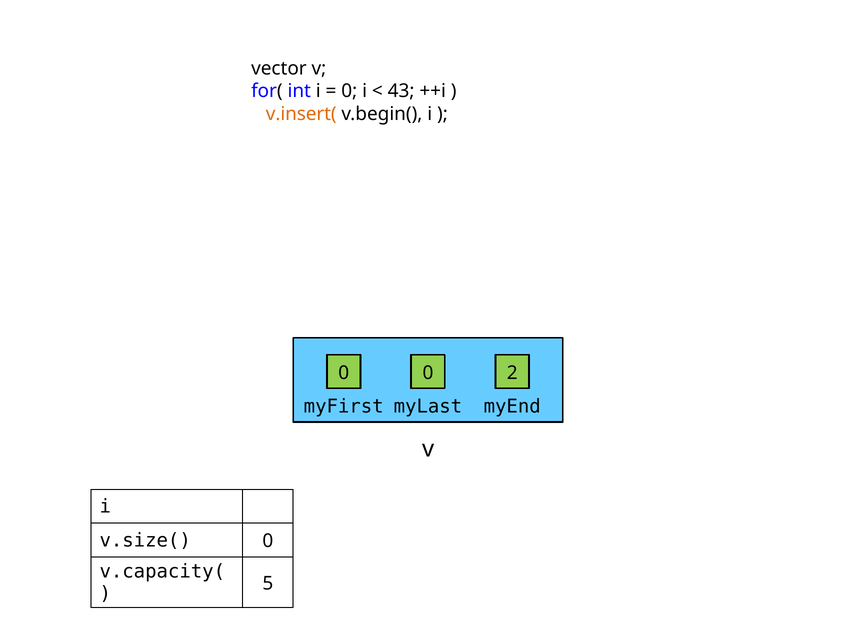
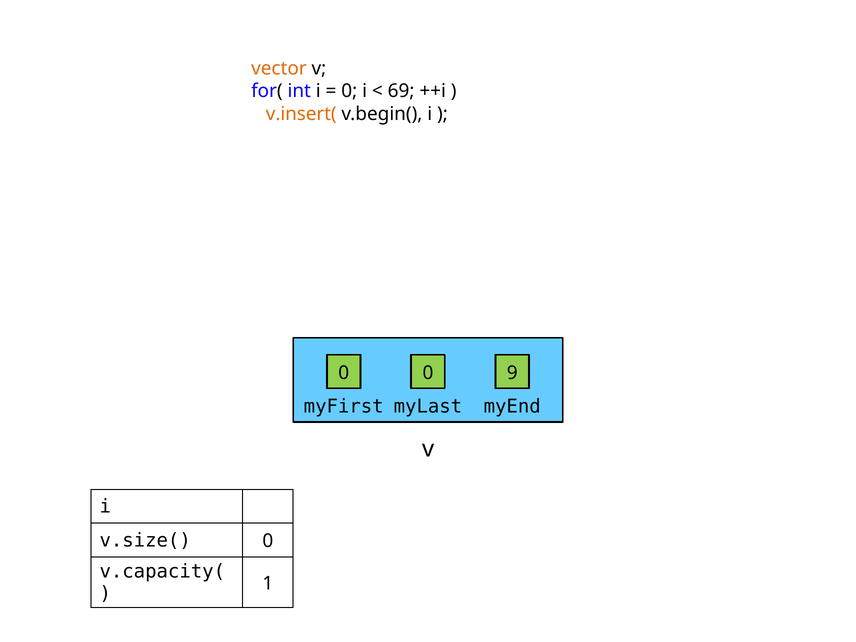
vector colour: black -> orange (279, 68)
43: 43 -> 69 (401, 91)
2: 2 -> 9 (512, 373)
5: 5 -> 1 (268, 583)
